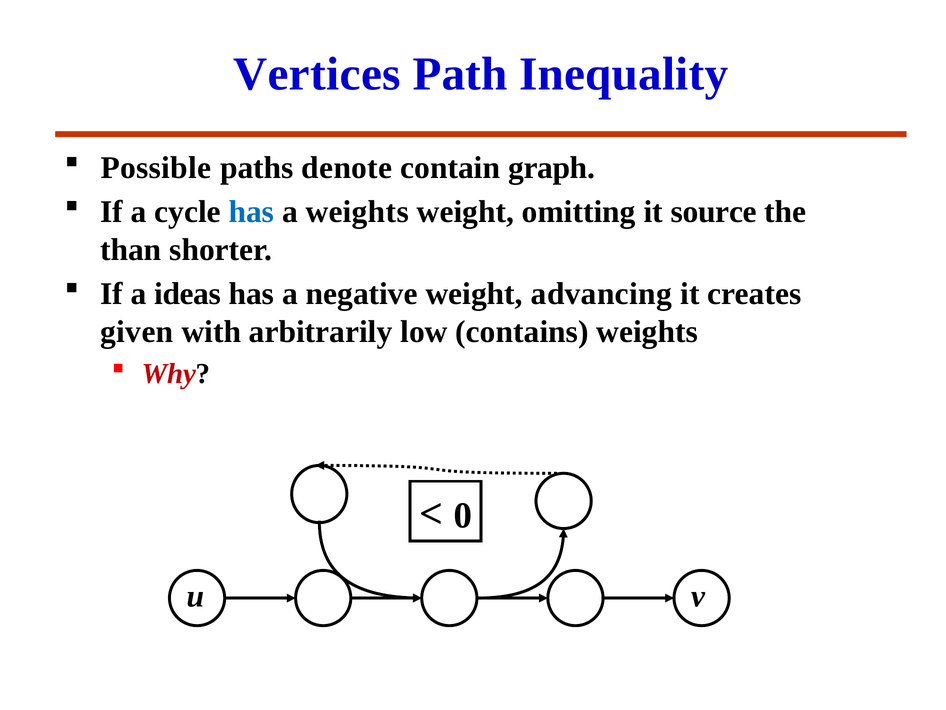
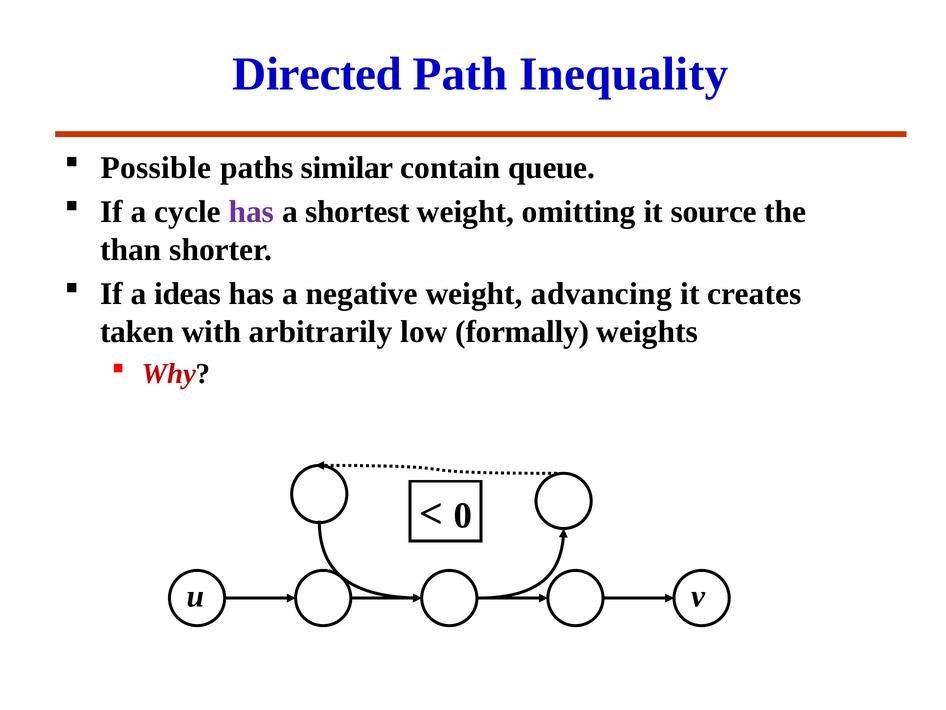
Vertices: Vertices -> Directed (317, 74)
denote: denote -> similar (347, 168)
graph: graph -> queue (552, 168)
has colour: blue -> purple (251, 212)
a weights: weights -> shortest (358, 212)
given: given -> taken (137, 332)
contains: contains -> formally (522, 332)
